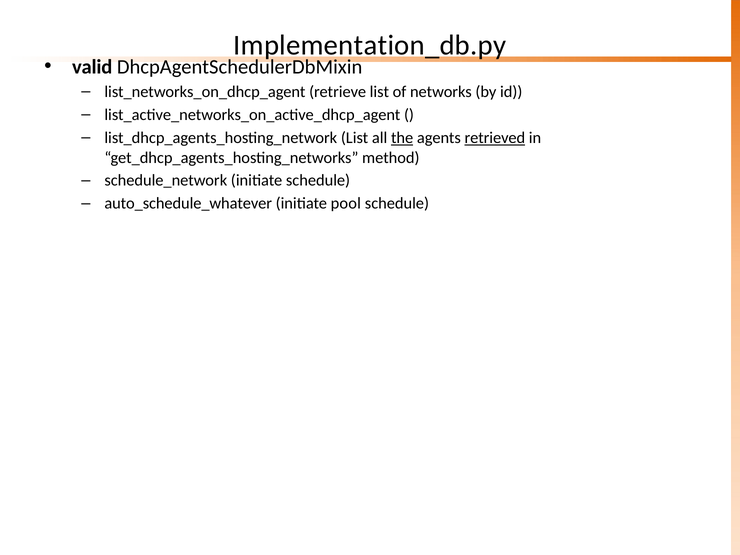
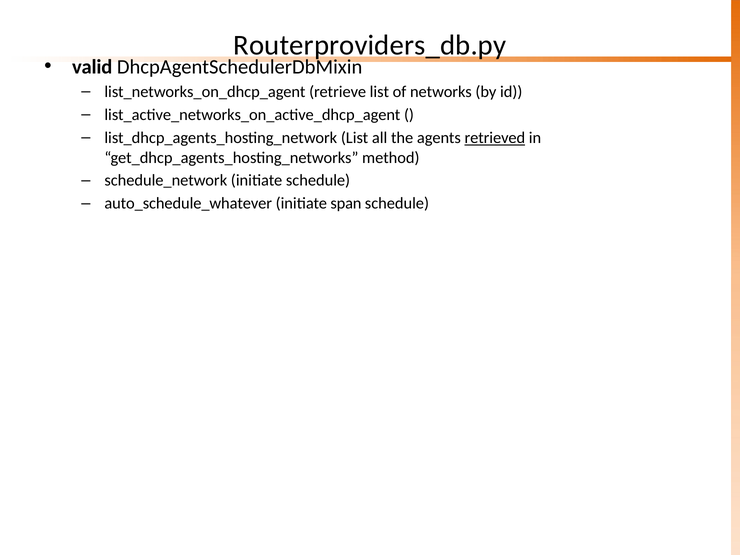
Implementation_db.py: Implementation_db.py -> Routerproviders_db.py (370, 45)
the underline: present -> none (402, 138)
pool: pool -> span (346, 204)
